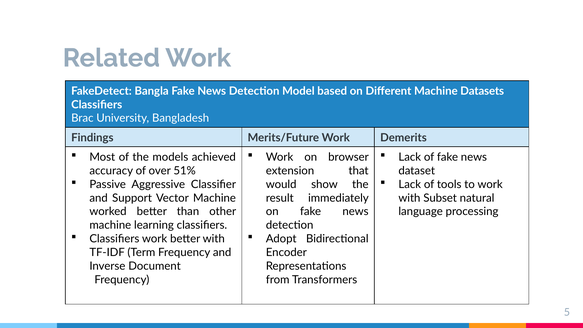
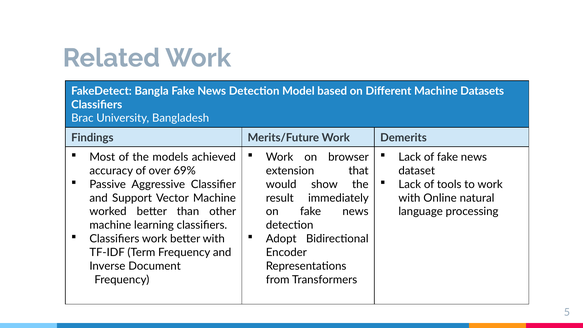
51%: 51% -> 69% (185, 171)
Subset: Subset -> Online (440, 198)
